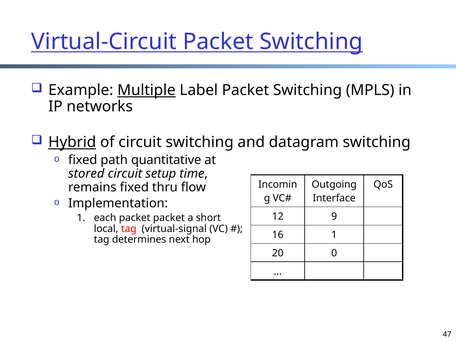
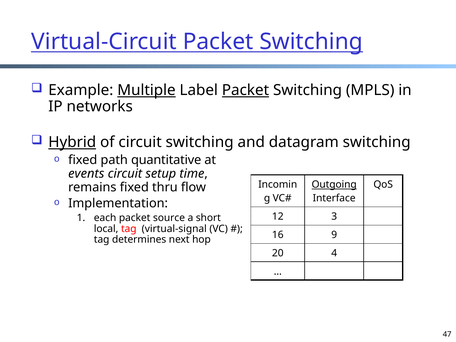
Packet underline: none -> present (245, 90)
stored: stored -> events (86, 174)
Outgoing underline: none -> present (334, 185)
9: 9 -> 3 (334, 217)
packet packet: packet -> source (169, 218)
16 1: 1 -> 9 (334, 235)
0: 0 -> 4 (334, 253)
